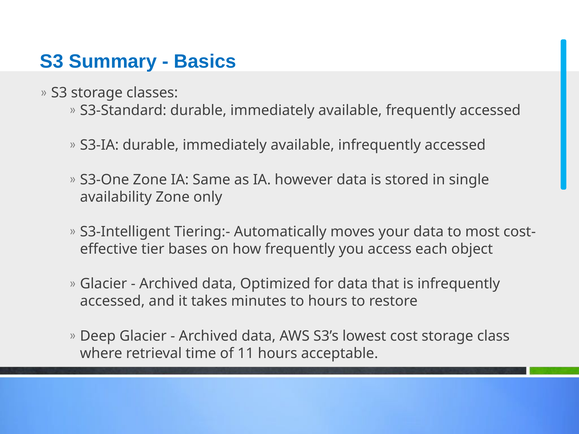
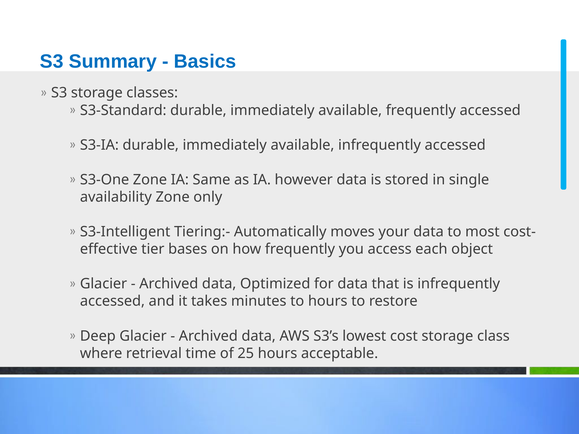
11: 11 -> 25 (246, 353)
